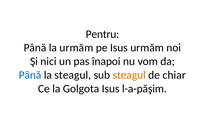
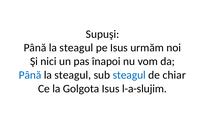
Pentru: Pentru -> Supuşi (102, 34)
urmăm: urmăm -> steagul (76, 48)
steagul colour: orange -> blue (129, 75)
l-a-păşim: l-a-păşim -> l-a-slujim (144, 89)
